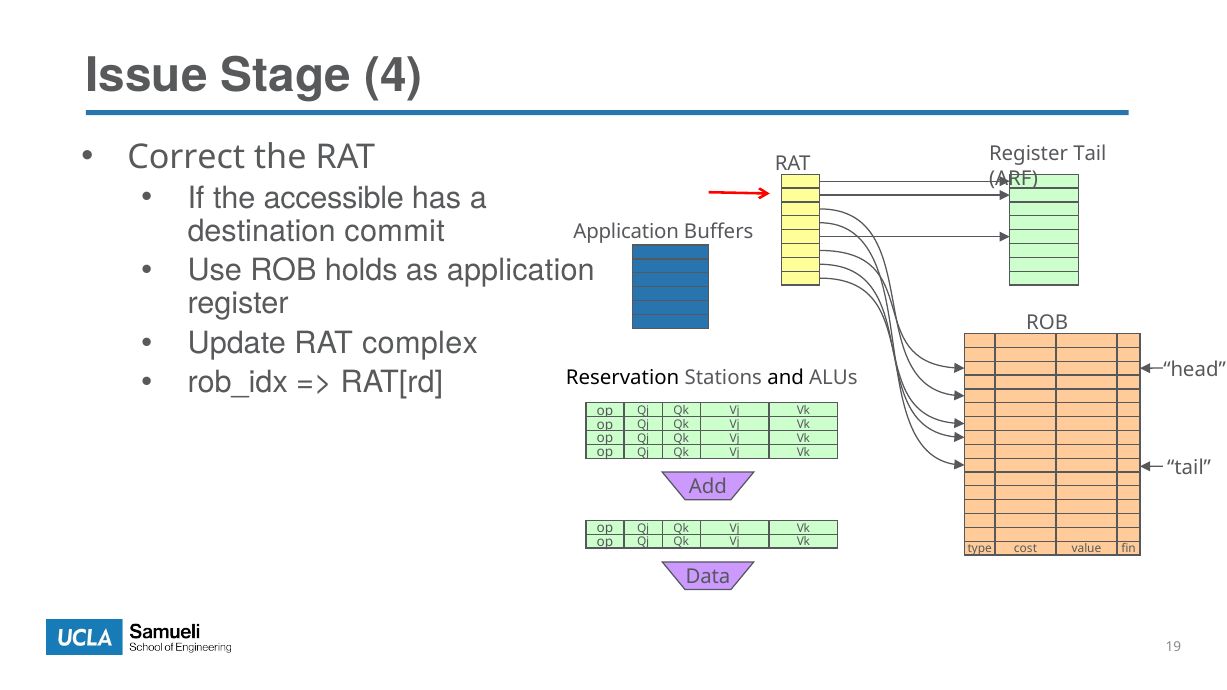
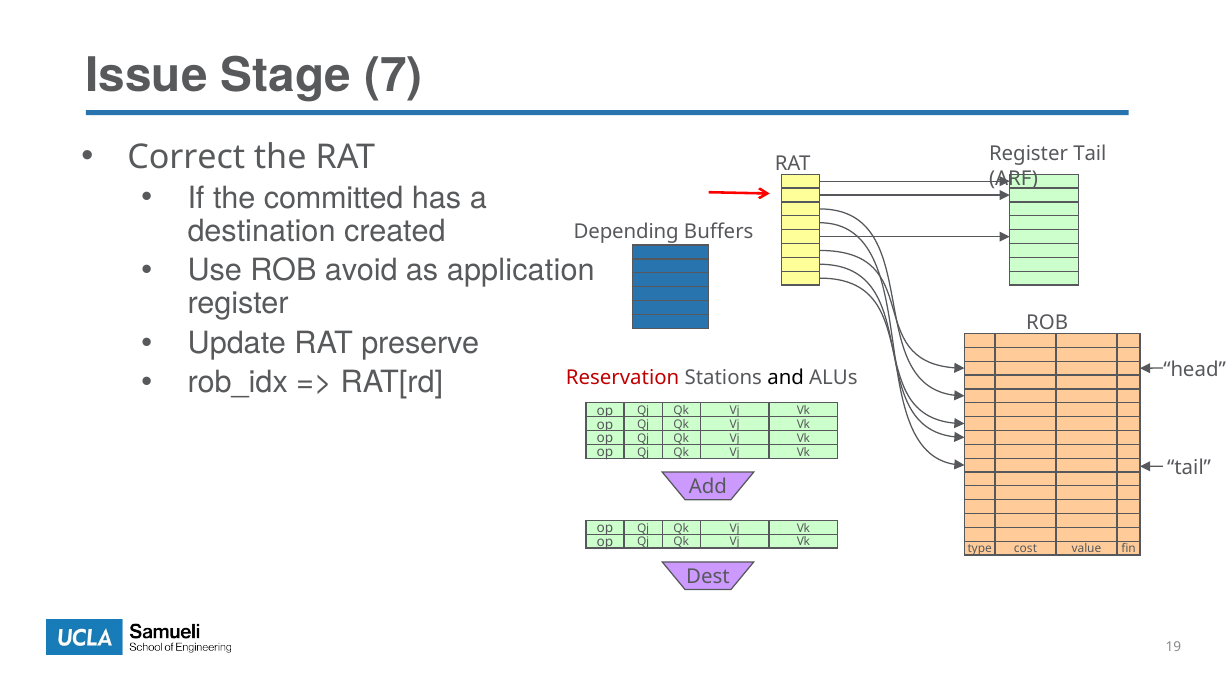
4: 4 -> 7 (393, 76)
accessible: accessible -> committed (334, 198)
commit: commit -> created (395, 231)
Application: Application -> Depending (626, 232)
holds: holds -> avoid (361, 271)
complex: complex -> preserve (420, 343)
Reservation colour: black -> red (623, 378)
Data: Data -> Dest (708, 577)
